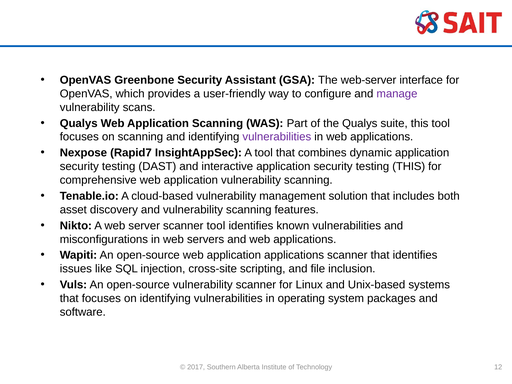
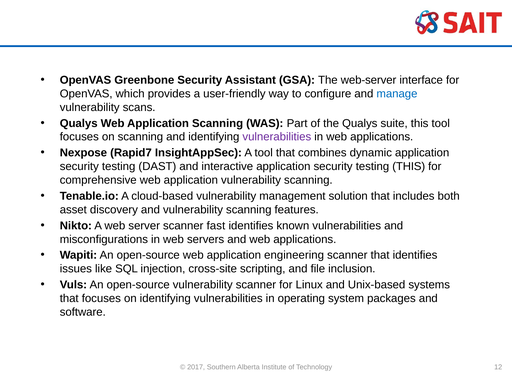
manage colour: purple -> blue (397, 94)
scanner tool: tool -> fast (216, 226)
application applications: applications -> engineering (294, 255)
